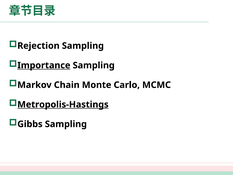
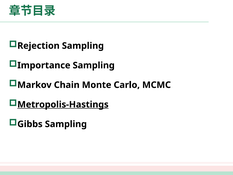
Importance underline: present -> none (44, 65)
